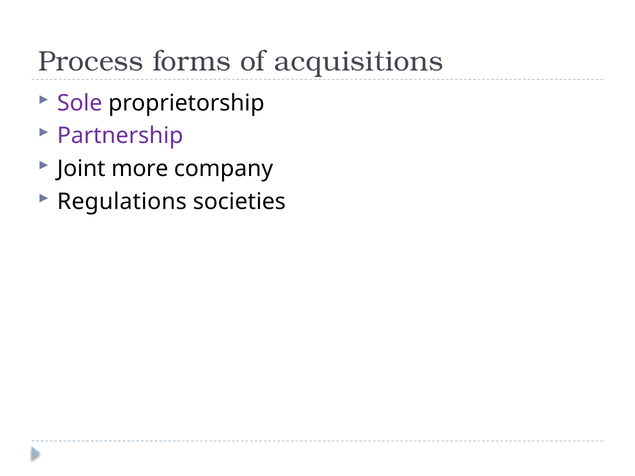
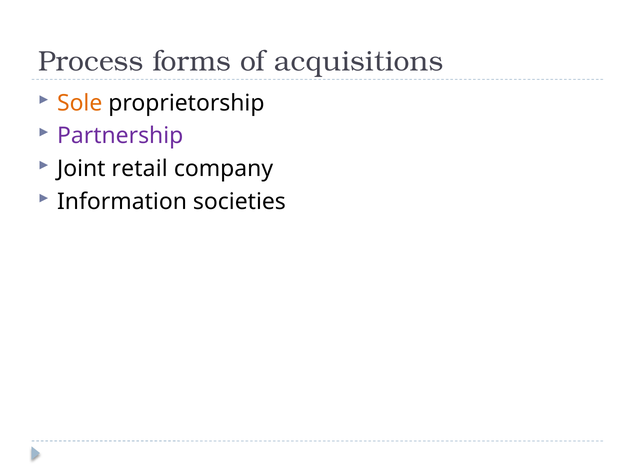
Sole colour: purple -> orange (80, 103)
more: more -> retail (140, 169)
Regulations: Regulations -> Information (122, 202)
